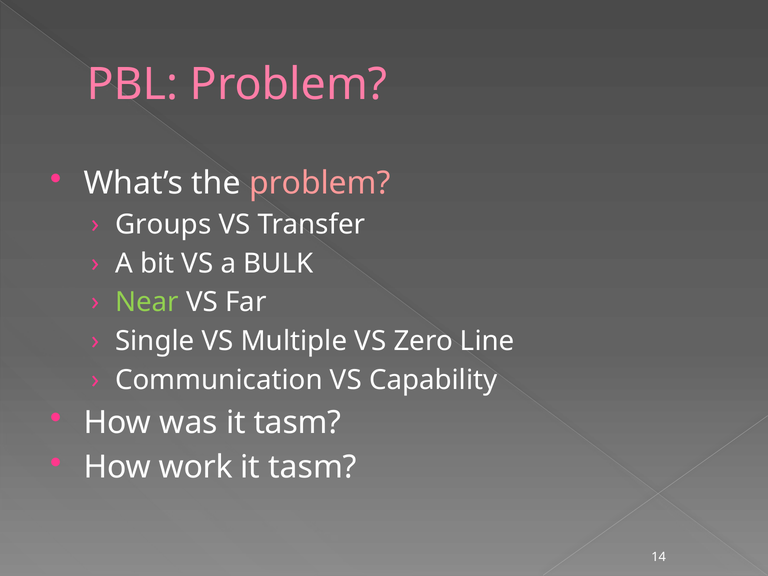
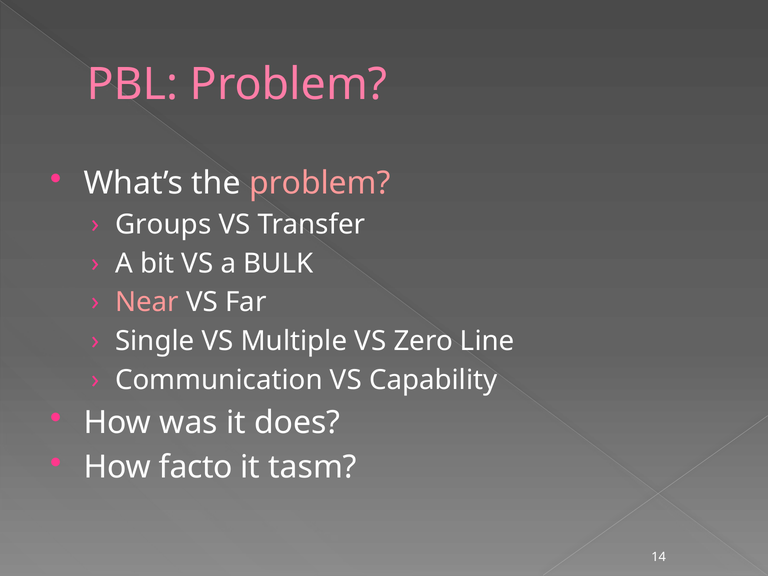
Near colour: light green -> pink (147, 302)
was it tasm: tasm -> does (297, 423)
work: work -> facto (196, 467)
